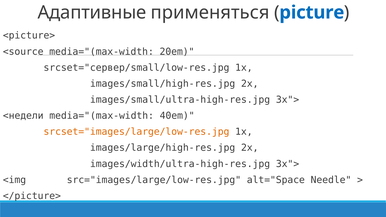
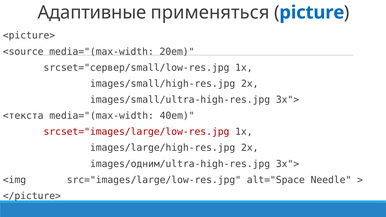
<недели: <недели -> <текста (23, 116)
srcset="images/large/low-res.jpg colour: orange -> red (136, 132)
images/width/ultra-high-res.jpg: images/width/ultra-high-res.jpg -> images/одним/ultra-high-res.jpg (180, 164)
